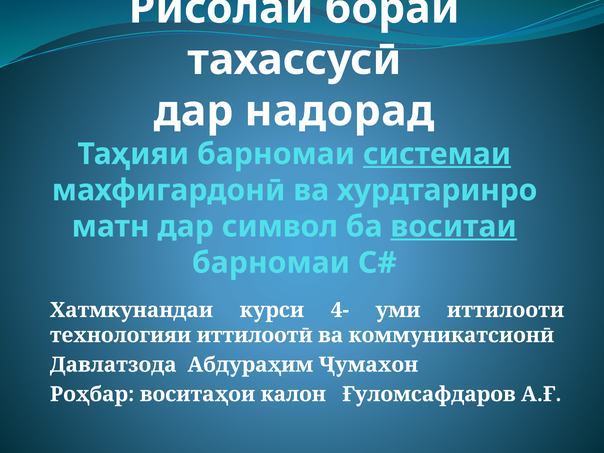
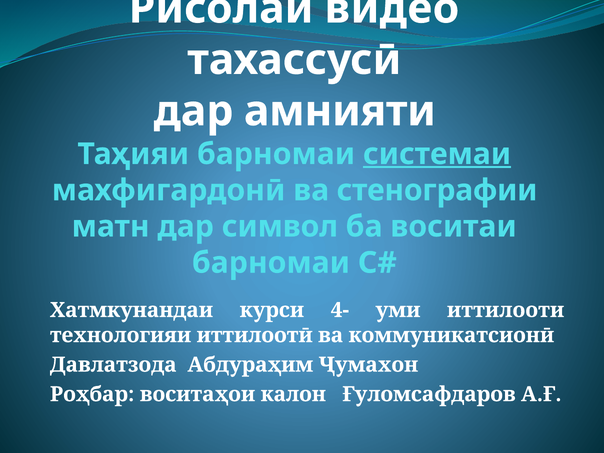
бораи: бораи -> видео (392, 8)
надорад: надорад -> амнияти (340, 111)
хурдтаринро: хурдтаринро -> стенографии (437, 190)
воситаи underline: present -> none (454, 227)
